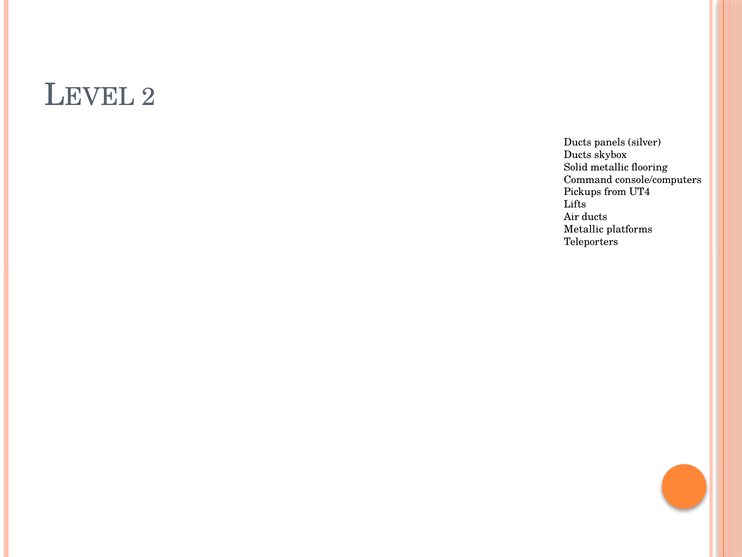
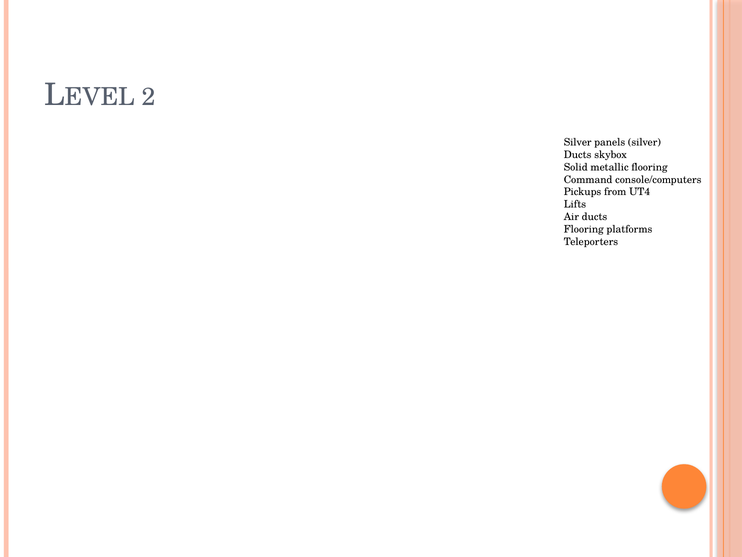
Ducts: Ducts -> Silver (578, 142)
Metallic: Metallic -> Flooring (584, 229)
